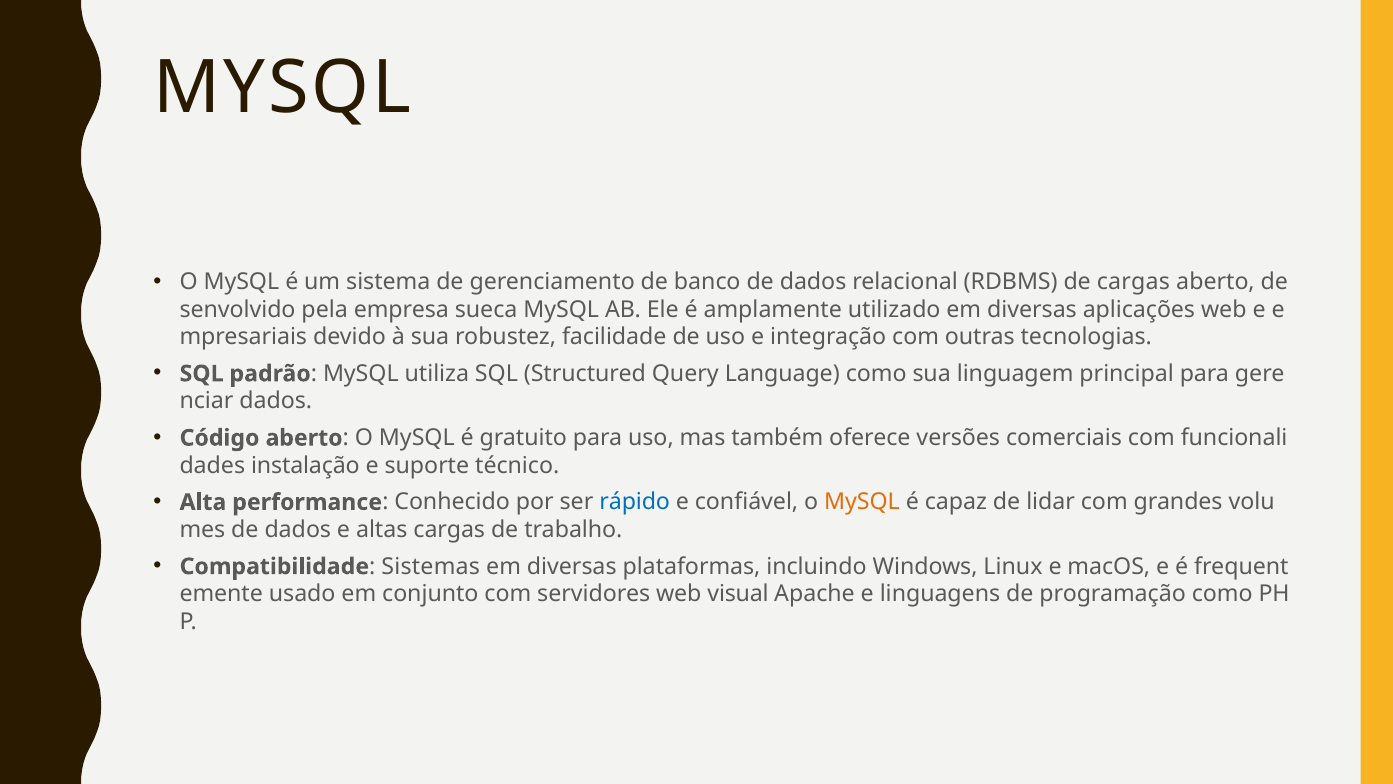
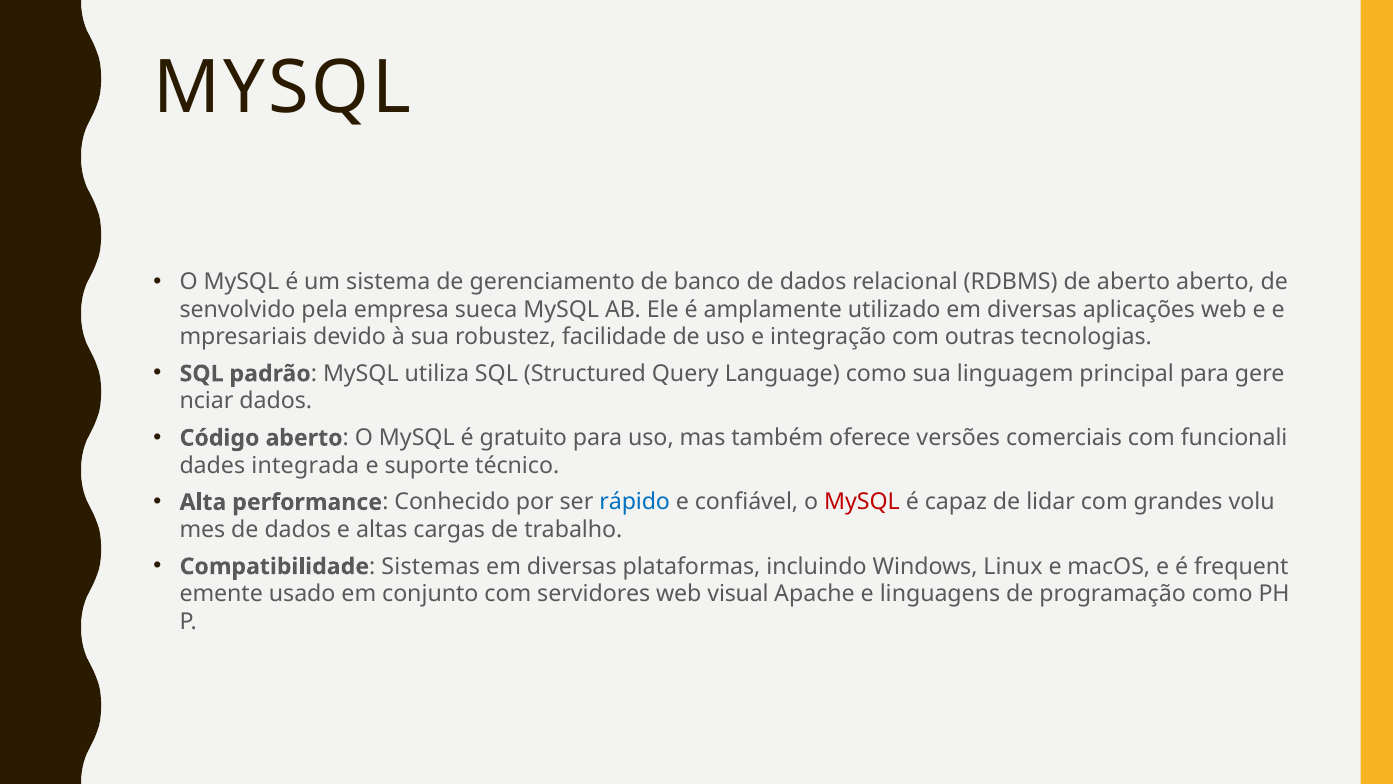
de cargas: cargas -> aberto (1133, 282)
instalação: instalação -> integrada (305, 465)
MySQL colour: orange -> red (862, 502)
